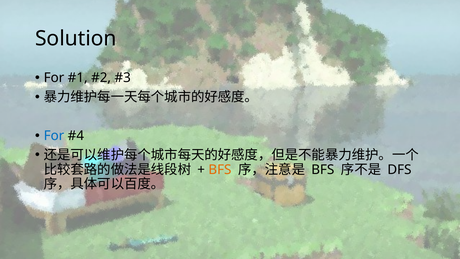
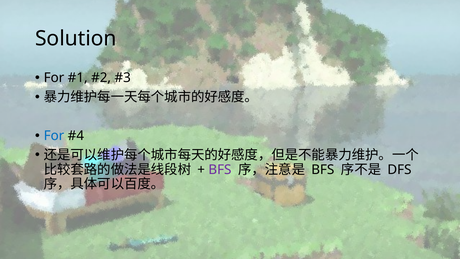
BFS colour: orange -> purple (220, 169)
